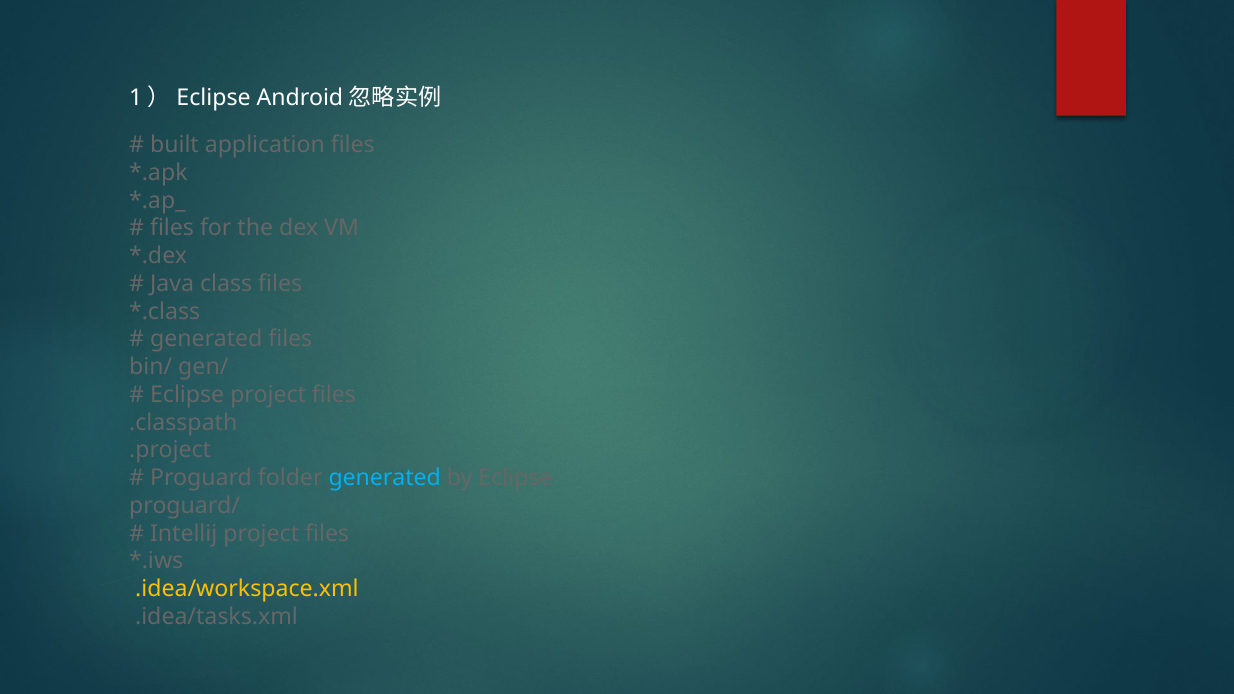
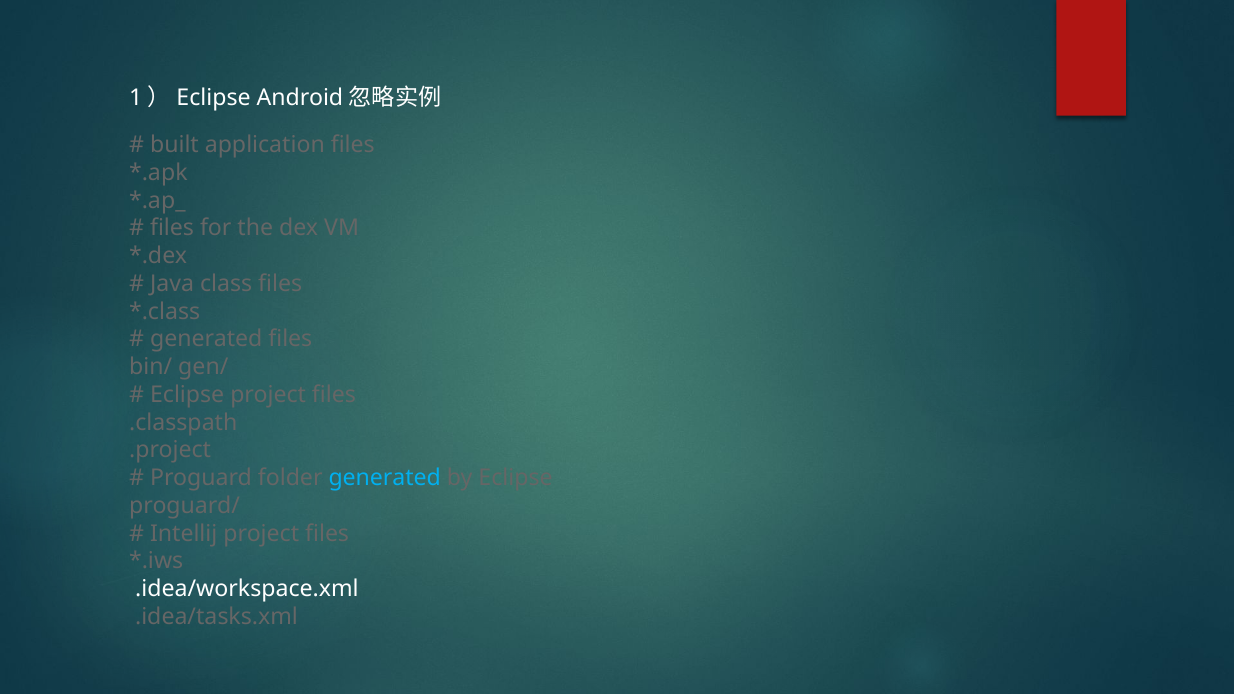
.idea/workspace.xml colour: yellow -> white (247, 589)
